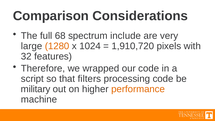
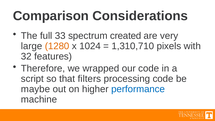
68: 68 -> 33 (60, 36)
include: include -> created (126, 36)
1,910,720: 1,910,720 -> 1,310,710 (133, 46)
military: military -> maybe (36, 89)
performance colour: orange -> blue (138, 89)
